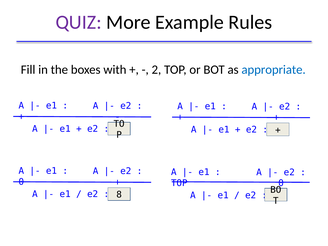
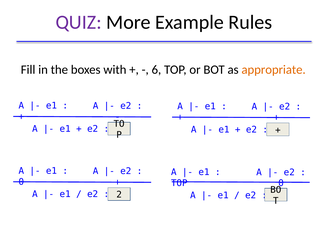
2: 2 -> 6 (156, 70)
appropriate colour: blue -> orange (274, 70)
8: 8 -> 2 (119, 195)
